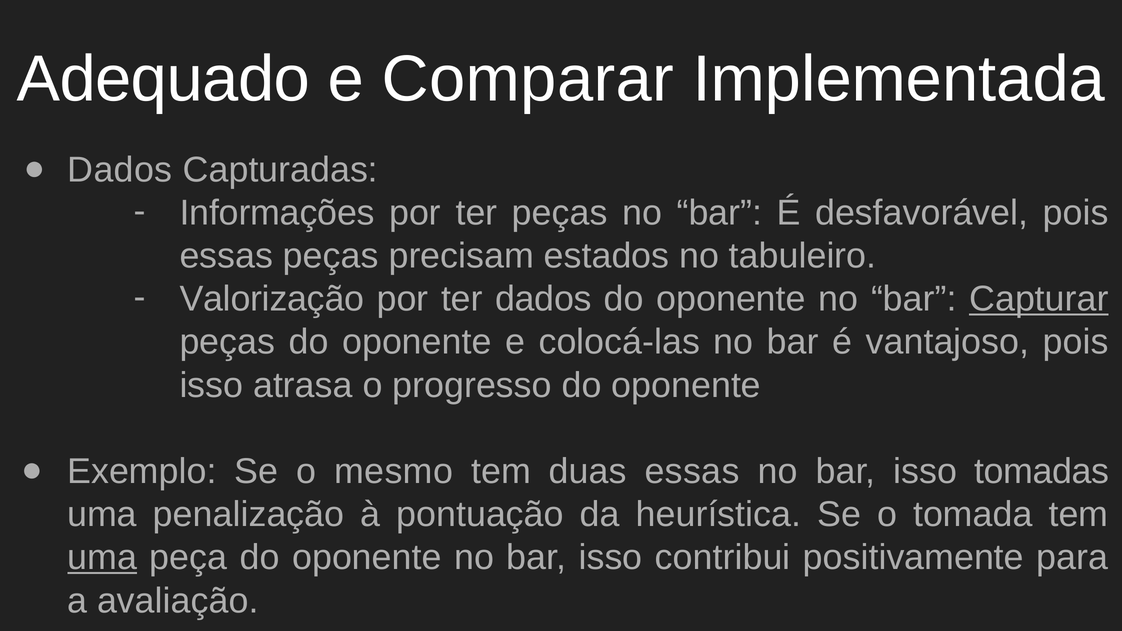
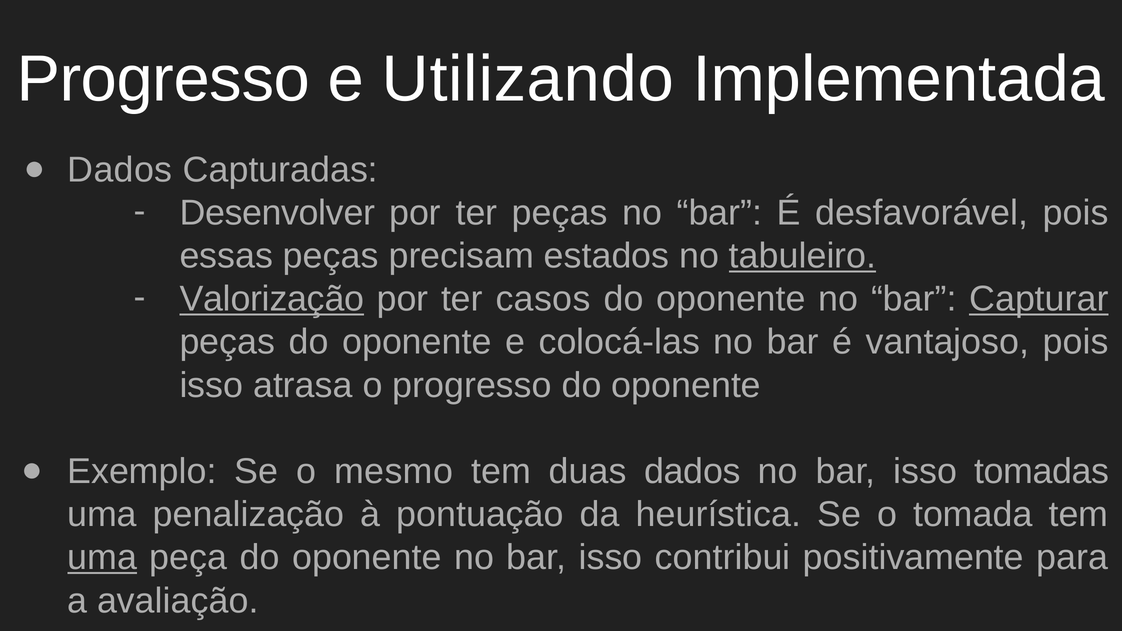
Adequado: Adequado -> Progresso (163, 79)
Comparar: Comparar -> Utilizando (528, 79)
Informações: Informações -> Desenvolver (277, 213)
tabuleiro underline: none -> present (803, 256)
Valorização underline: none -> present (272, 299)
ter dados: dados -> casos (543, 299)
duas essas: essas -> dados (692, 472)
